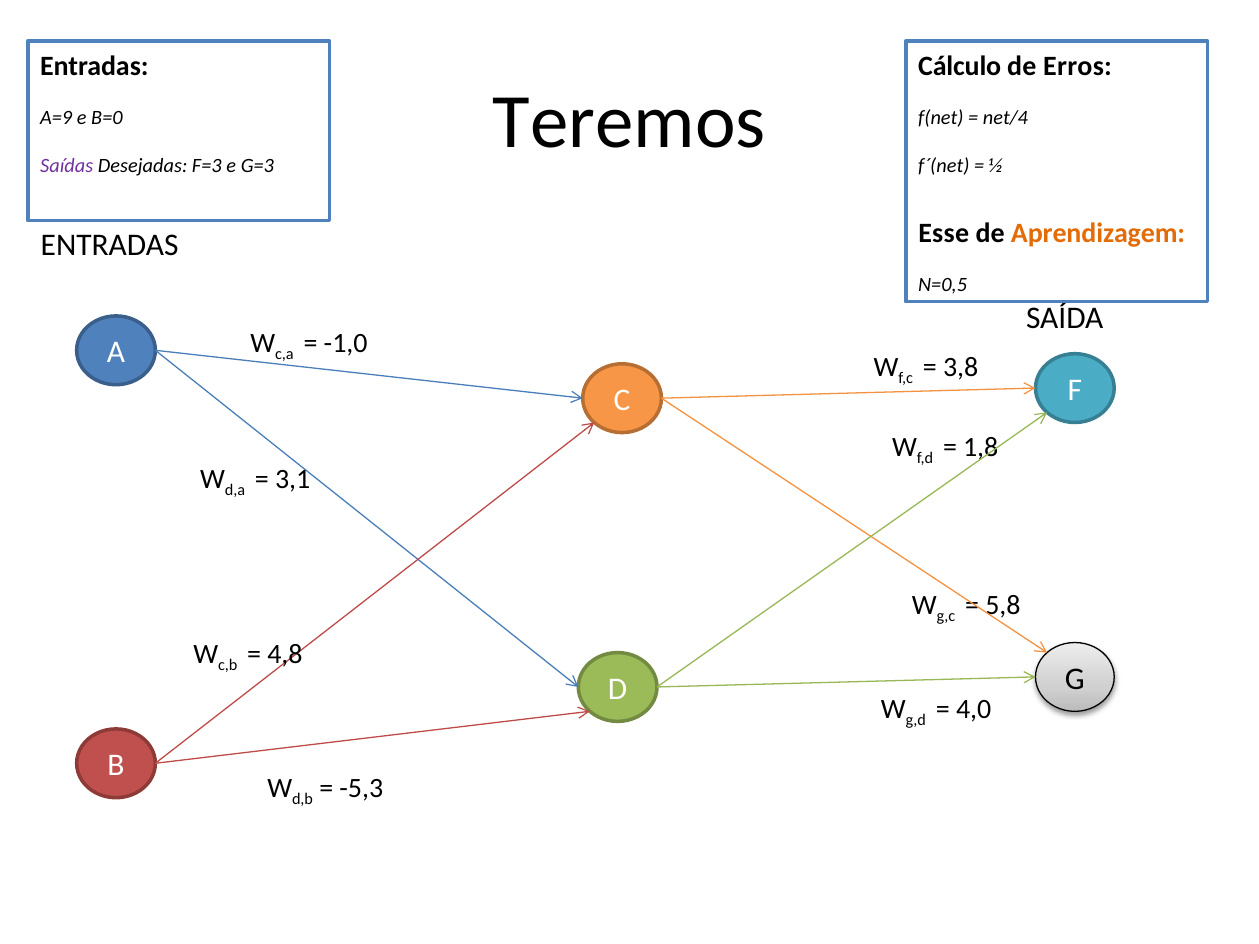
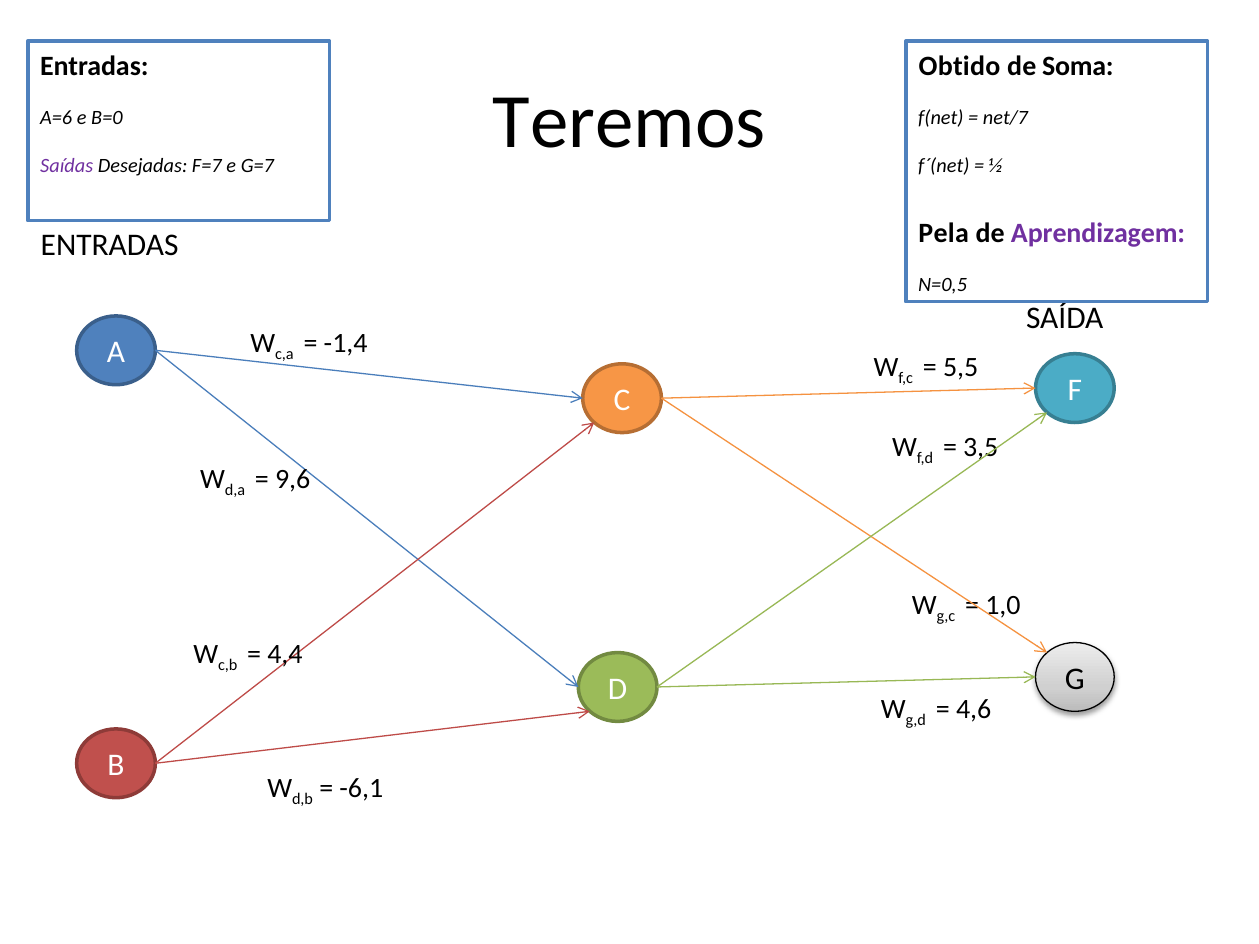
Cálculo: Cálculo -> Obtido (959, 66)
Erros: Erros -> Soma (1078, 66)
A=9: A=9 -> A=6 (56, 118)
net/4: net/4 -> net/7 (1005, 118)
F=3: F=3 -> F=7 (207, 166)
G=3: G=3 -> G=7 (257, 166)
Esse: Esse -> Pela (944, 233)
Aprendizagem colour: orange -> purple (1098, 233)
-1,0: -1,0 -> -1,4 (346, 343)
3,8: 3,8 -> 5,5 (961, 367)
1,8: 1,8 -> 3,5 (981, 447)
3,1: 3,1 -> 9,6 (293, 480)
5,8: 5,8 -> 1,0 (1003, 606)
4,8: 4,8 -> 4,4 (285, 654)
4,0: 4,0 -> 4,6 (974, 710)
-5,3: -5,3 -> -6,1 (361, 788)
